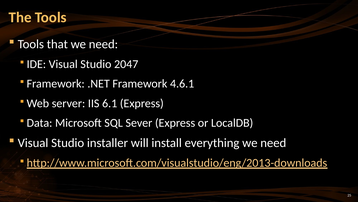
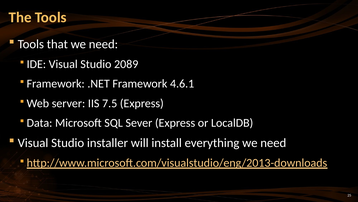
2047: 2047 -> 2089 (126, 64)
6.1: 6.1 -> 7.5 (110, 103)
